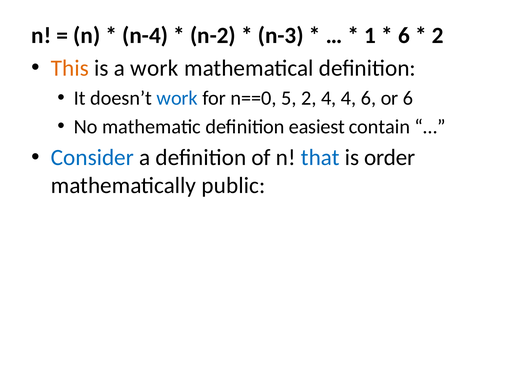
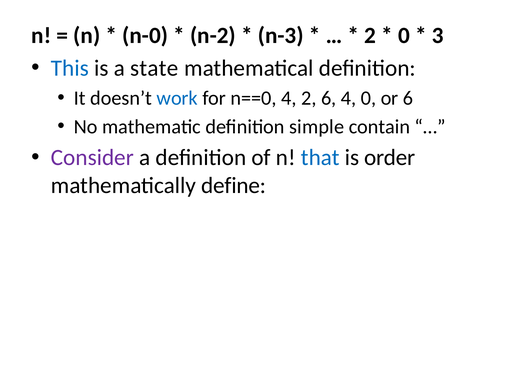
n-4: n-4 -> n-0 (145, 36)
1: 1 -> 2 (370, 36)
6: 6 -> 0 (404, 36)
2: 2 -> 3 (438, 36)
This colour: orange -> blue (70, 68)
a work: work -> state (154, 68)
n==0 5: 5 -> 4 (289, 98)
2 4: 4 -> 6 (329, 98)
4 6: 6 -> 0 (368, 98)
easiest: easiest -> simple (317, 126)
Consider colour: blue -> purple (92, 157)
public: public -> define (234, 185)
